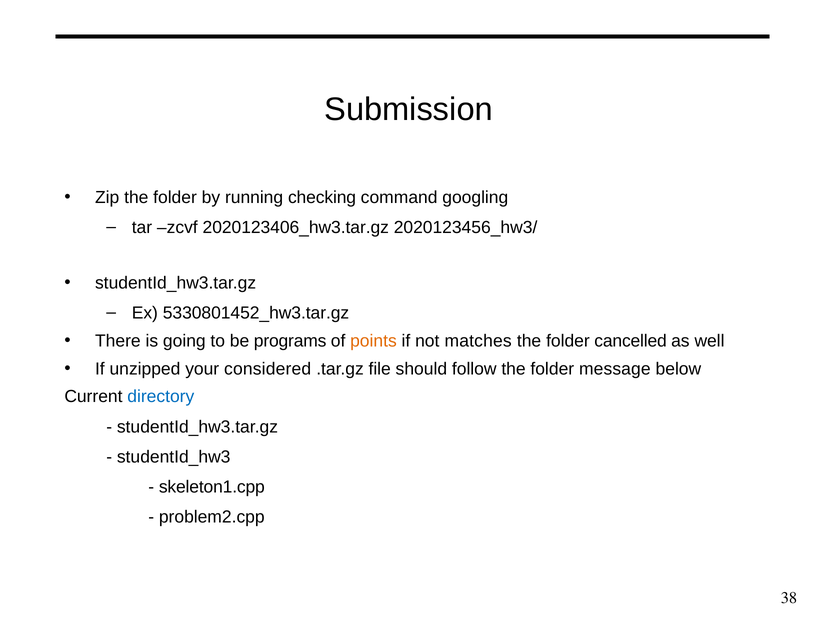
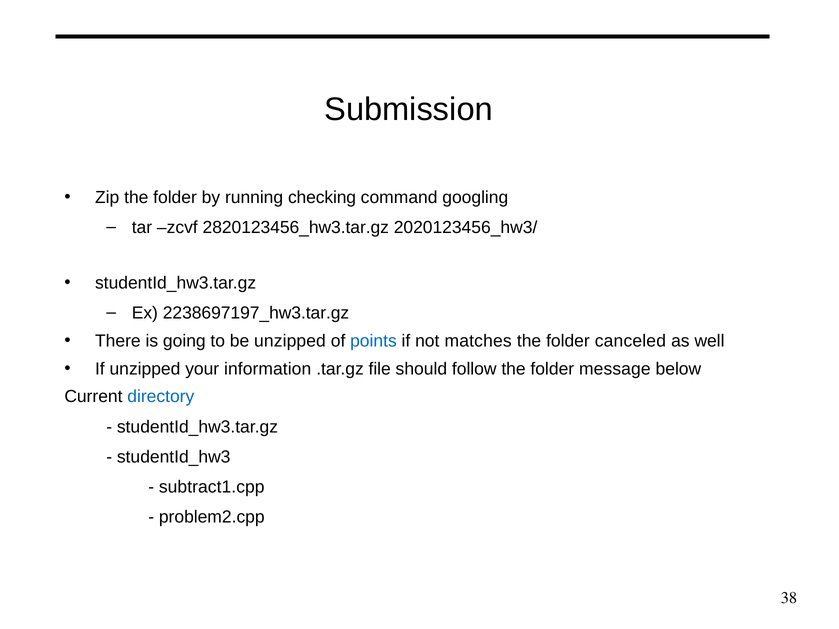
2020123406_hw3.tar.gz: 2020123406_hw3.tar.gz -> 2820123456_hw3.tar.gz (296, 228)
5330801452_hw3.tar.gz: 5330801452_hw3.tar.gz -> 2238697197_hw3.tar.gz (256, 313)
be programs: programs -> unzipped (290, 341)
points colour: orange -> blue (373, 341)
cancelled: cancelled -> canceled (630, 341)
considered: considered -> information (268, 369)
skeleton1.cpp: skeleton1.cpp -> subtract1.cpp (212, 487)
